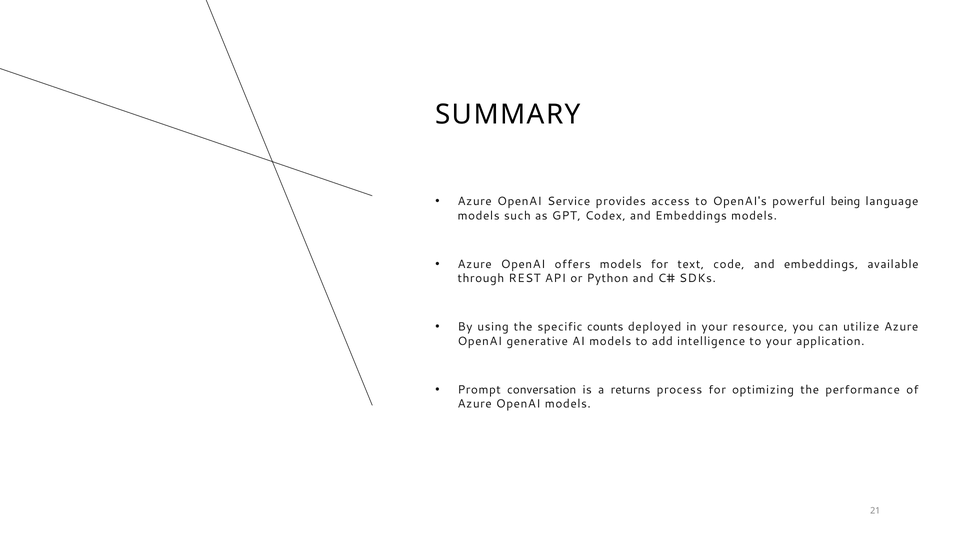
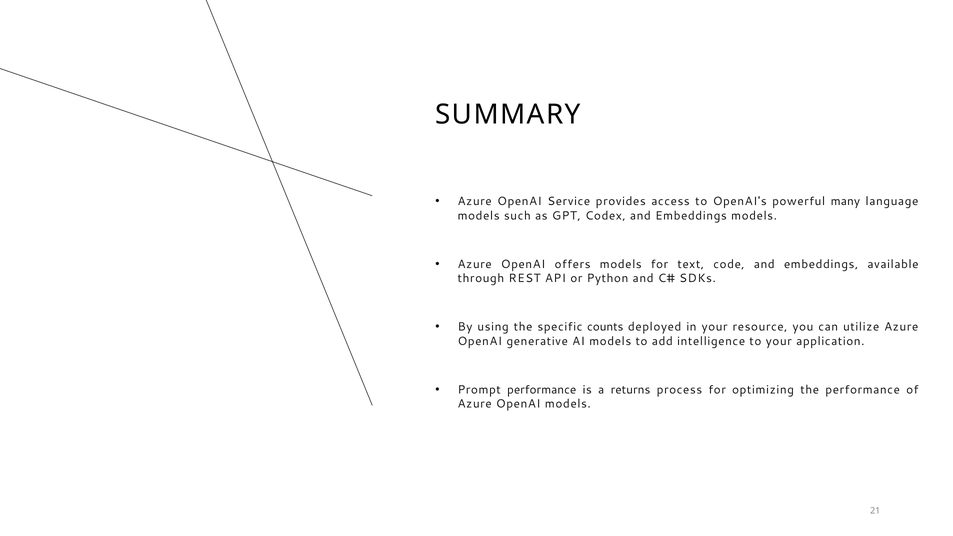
being: being -> many (845, 202)
Prompt conversation: conversation -> performance (542, 390)
